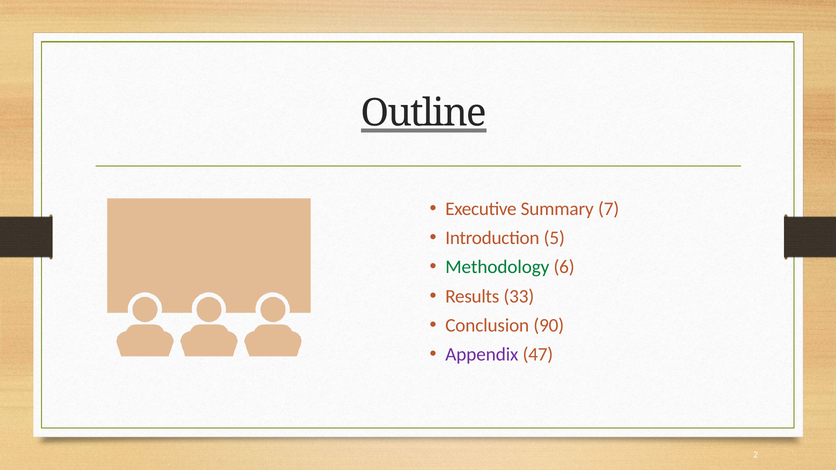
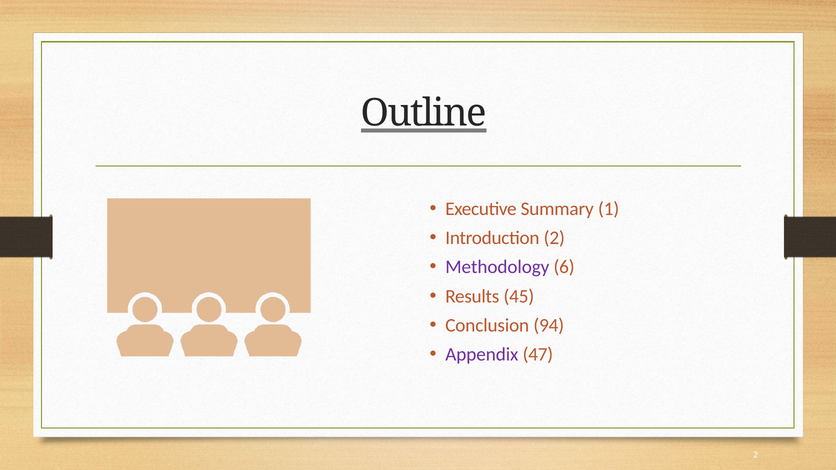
7: 7 -> 1 (609, 209)
Introduction 5: 5 -> 2 (554, 238)
Methodology colour: green -> purple (497, 267)
33: 33 -> 45 (519, 296)
90: 90 -> 94 (549, 325)
